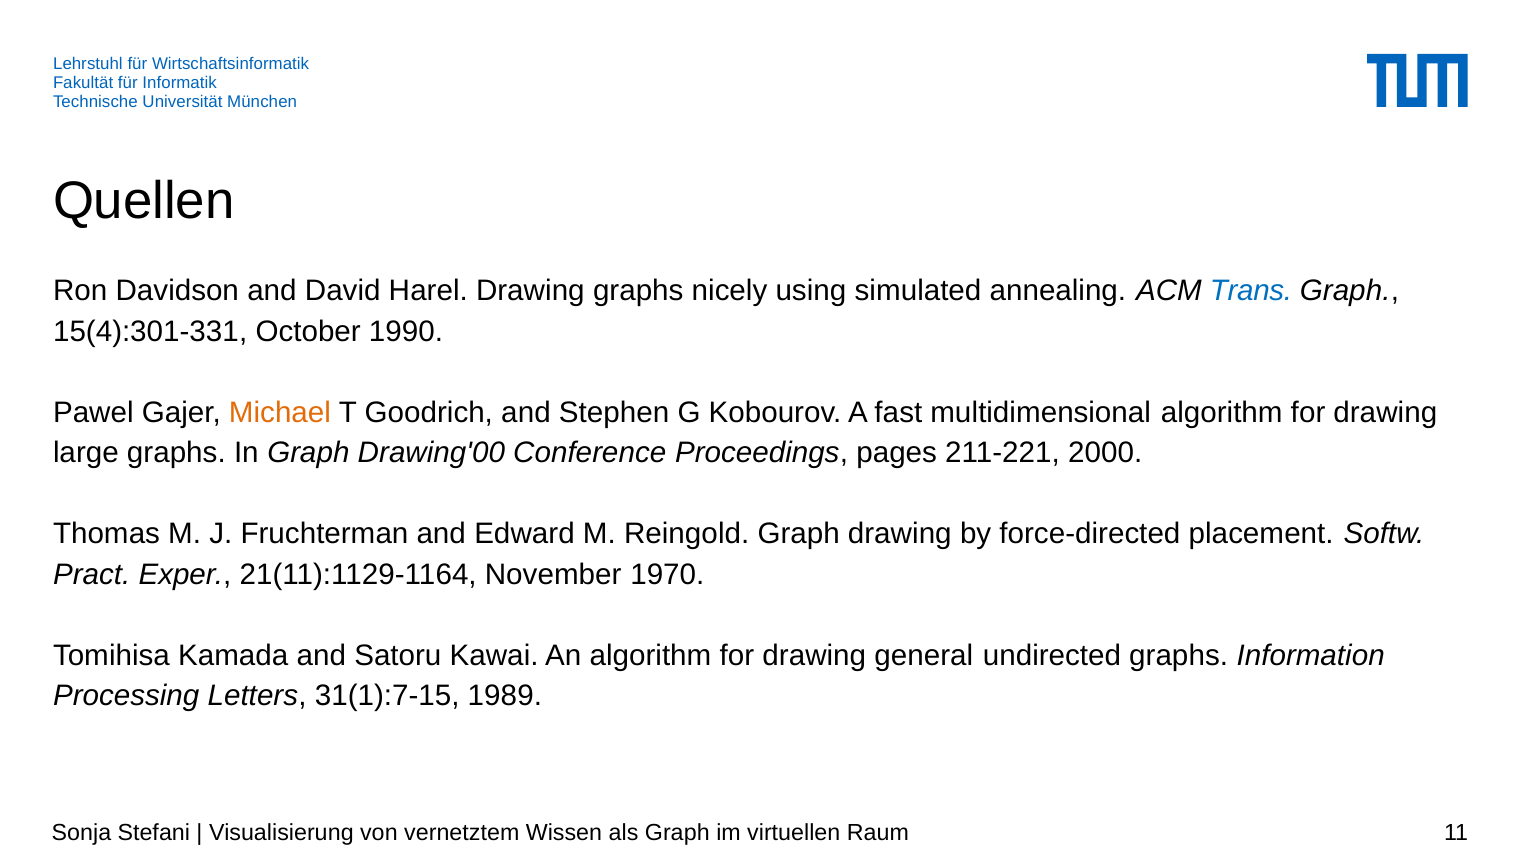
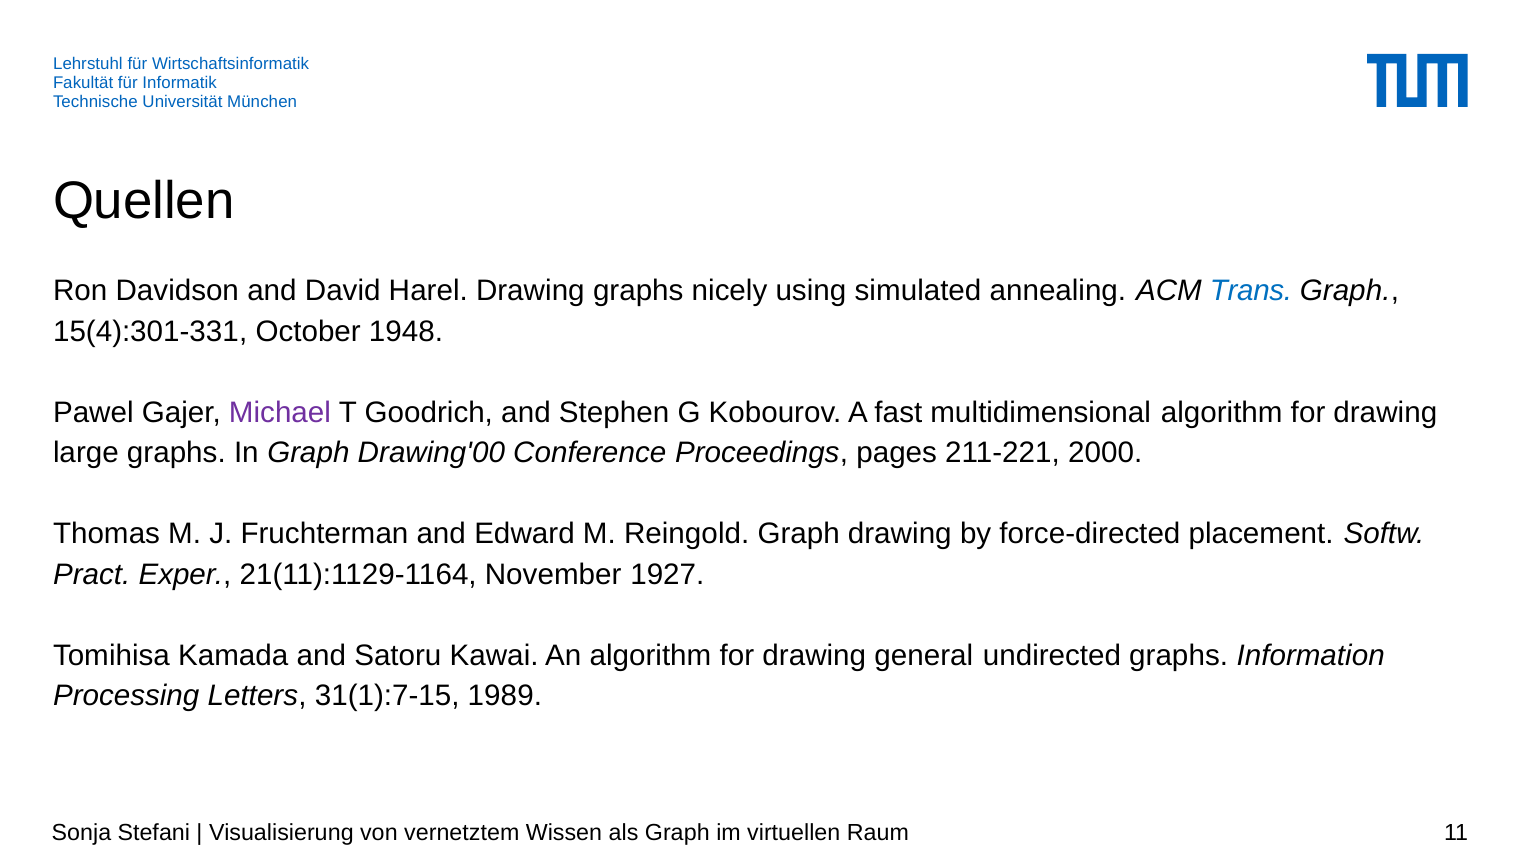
1990: 1990 -> 1948 (406, 331)
Michael colour: orange -> purple (280, 412)
1970: 1970 -> 1927 (667, 574)
